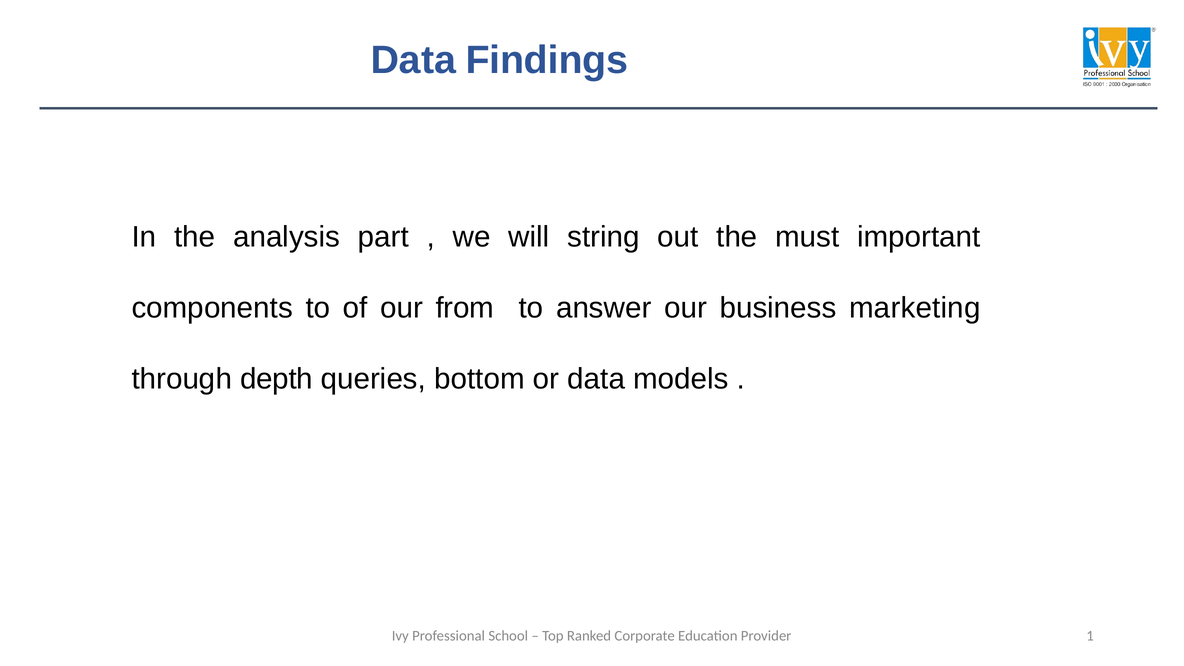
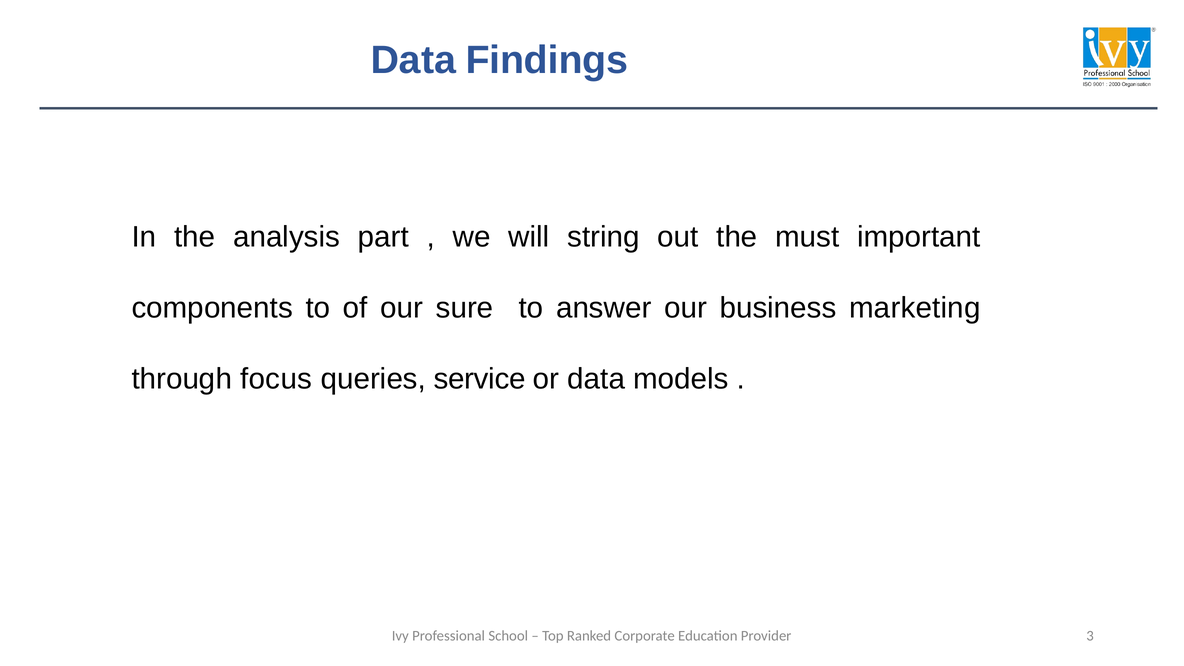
from: from -> sure (465, 308)
depth: depth -> focus (276, 379)
bottom: bottom -> service (480, 379)
1: 1 -> 3 (1090, 636)
